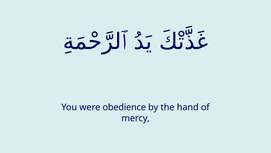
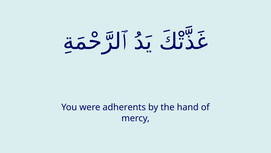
obedience: obedience -> adherents (124, 107)
